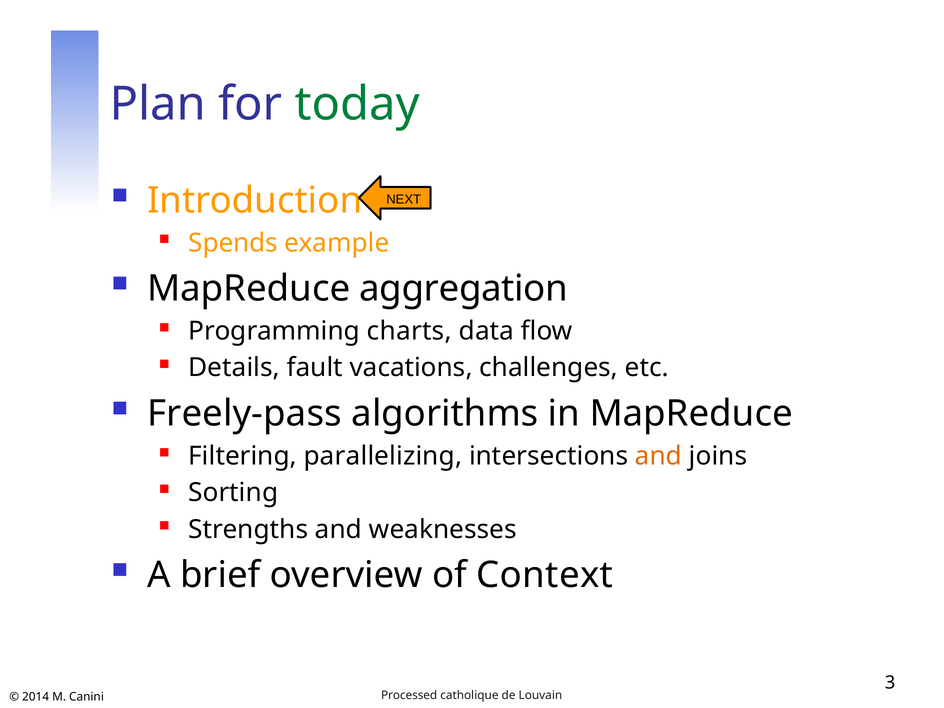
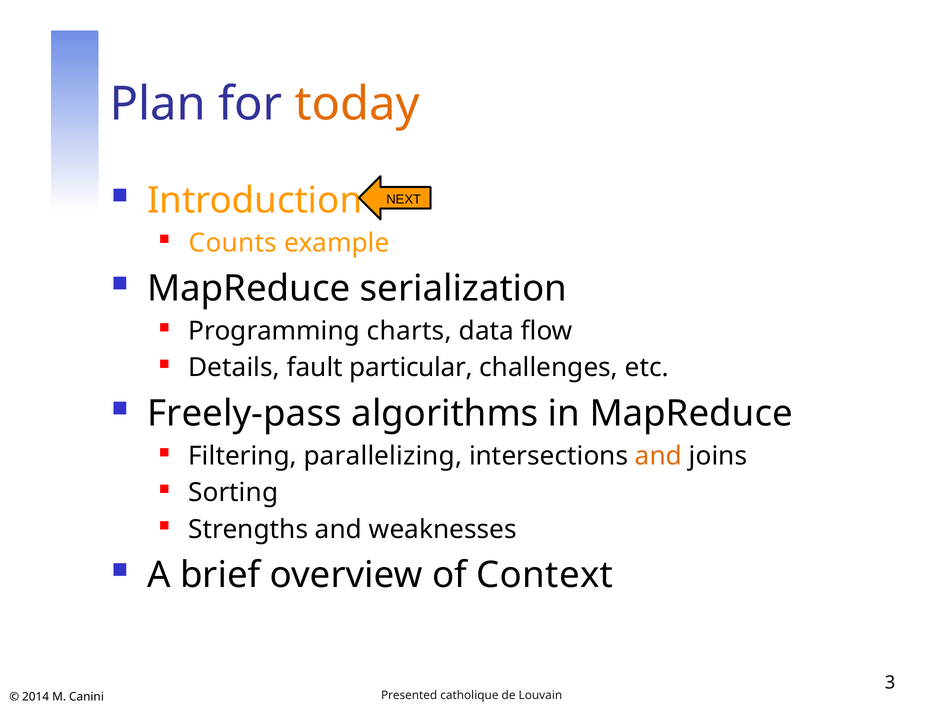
today colour: green -> orange (357, 104)
Spends: Spends -> Counts (233, 243)
aggregation: aggregation -> serialization (463, 289)
vacations: vacations -> particular (411, 368)
Processed: Processed -> Presented (409, 695)
